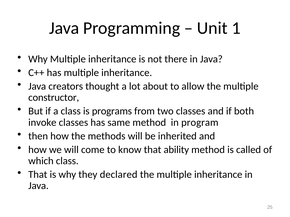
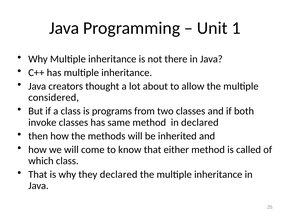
constructor: constructor -> considered (54, 98)
in program: program -> declared (200, 123)
ability: ability -> either (176, 150)
